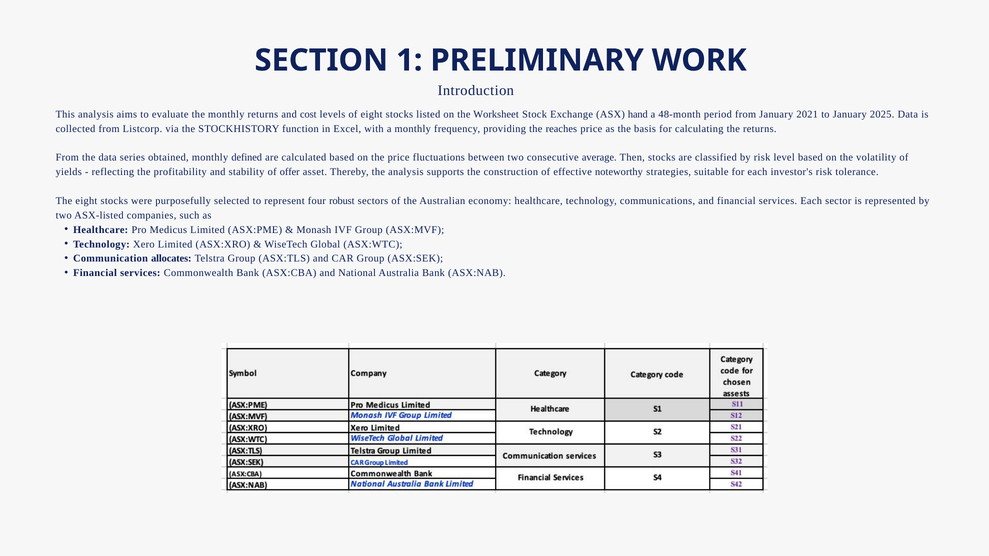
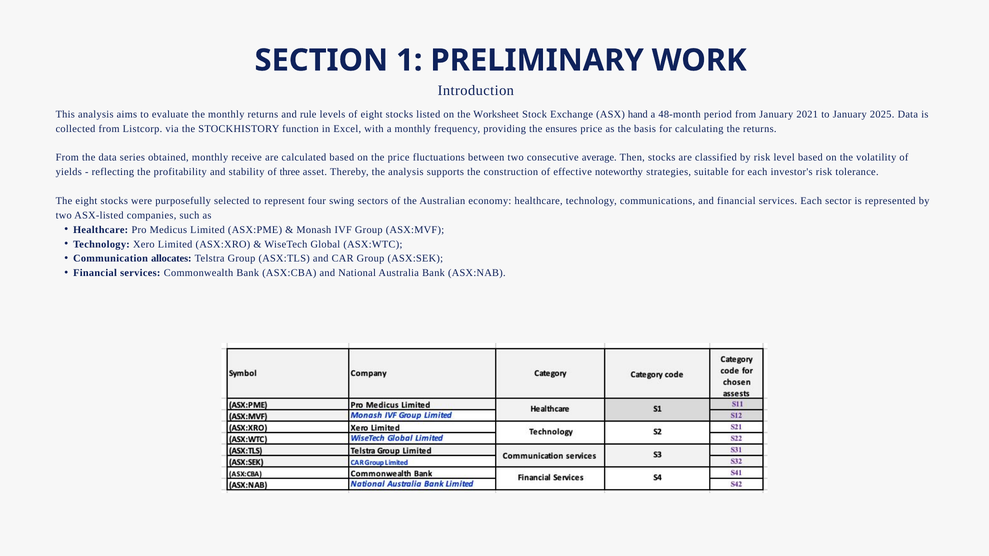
cost: cost -> rule (308, 114)
reaches: reaches -> ensures (561, 129)
defined: defined -> receive (247, 158)
offer: offer -> three (290, 172)
robust: robust -> swing (342, 201)
